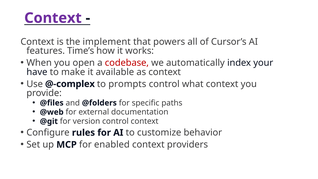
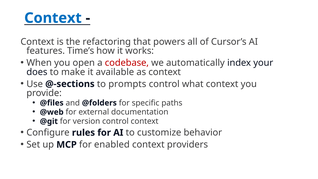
Context colour: purple -> blue (53, 18)
implement: implement -> refactoring (107, 42)
have: have -> does (37, 72)
@-complex: @-complex -> @-sections (70, 84)
